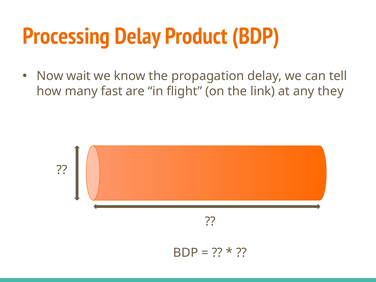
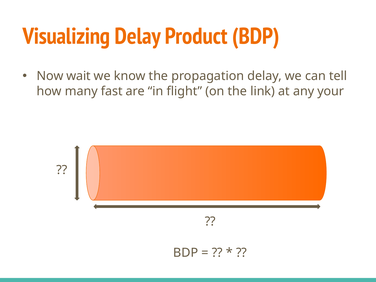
Processing: Processing -> Visualizing (66, 36)
they: they -> your (331, 91)
